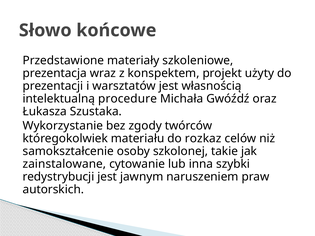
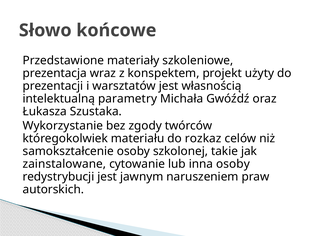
procedure: procedure -> parametry (128, 99)
inna szybki: szybki -> osoby (233, 164)
